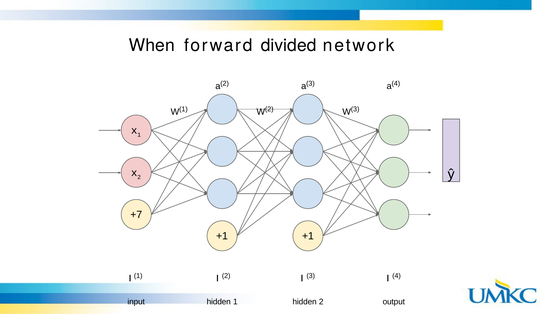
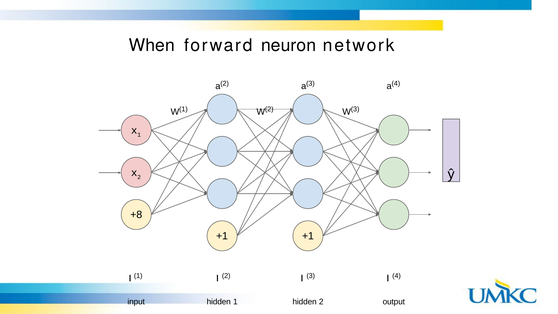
divided: divided -> neuron (289, 46)
+7: +7 -> +8 (136, 215)
